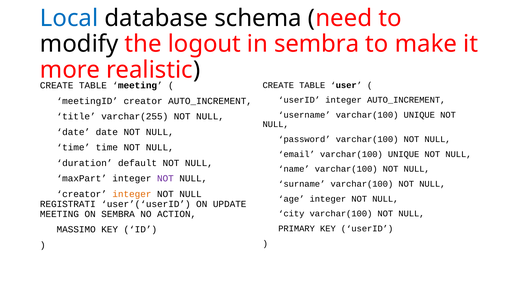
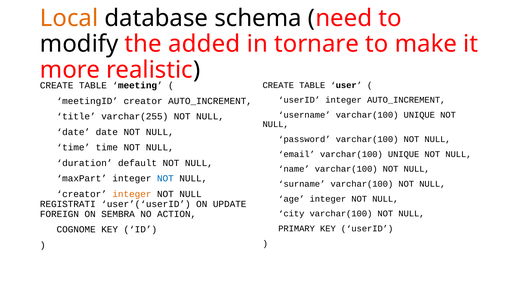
Local colour: blue -> orange (69, 18)
logout: logout -> added (204, 44)
in sembra: sembra -> tornare (317, 44)
NOT colour: purple -> blue (165, 178)
MEETING: MEETING -> FOREIGN (59, 214)
MASSIMO: MASSIMO -> COGNOME (76, 229)
